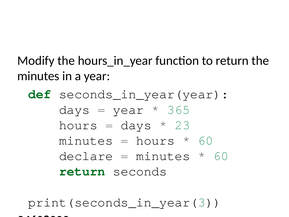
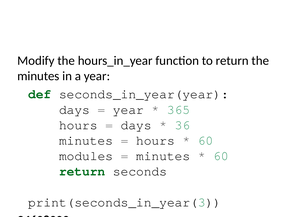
23: 23 -> 36 (182, 125)
declare: declare -> modules (86, 156)
